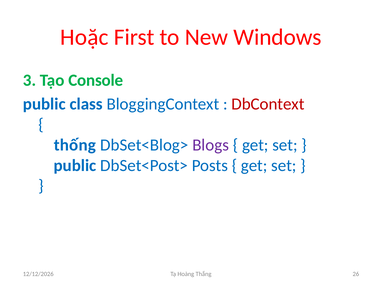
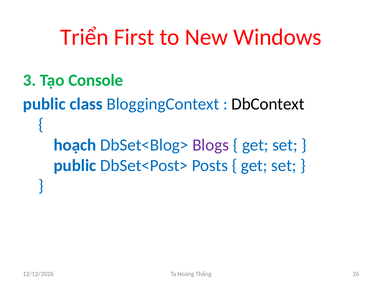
Hoặc: Hoặc -> Triển (84, 37)
DbContext colour: red -> black (268, 104)
thống: thống -> hoạch (75, 145)
